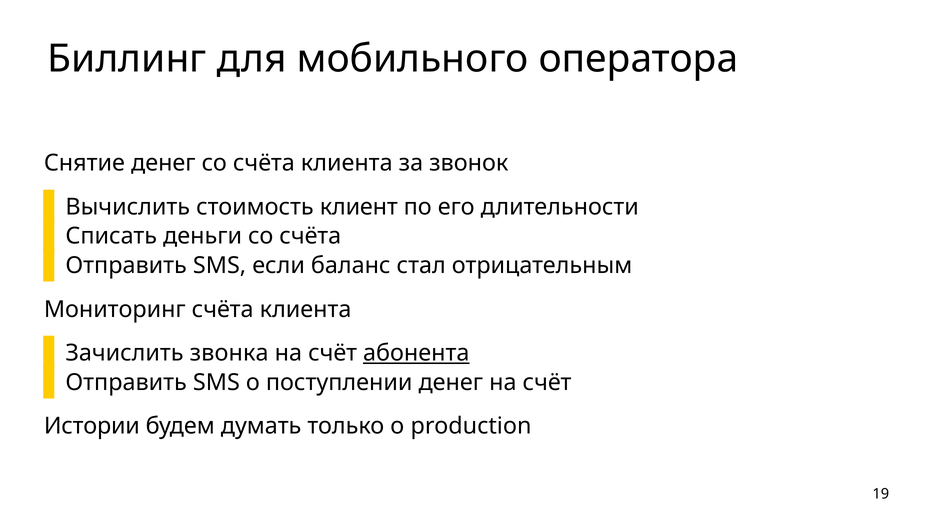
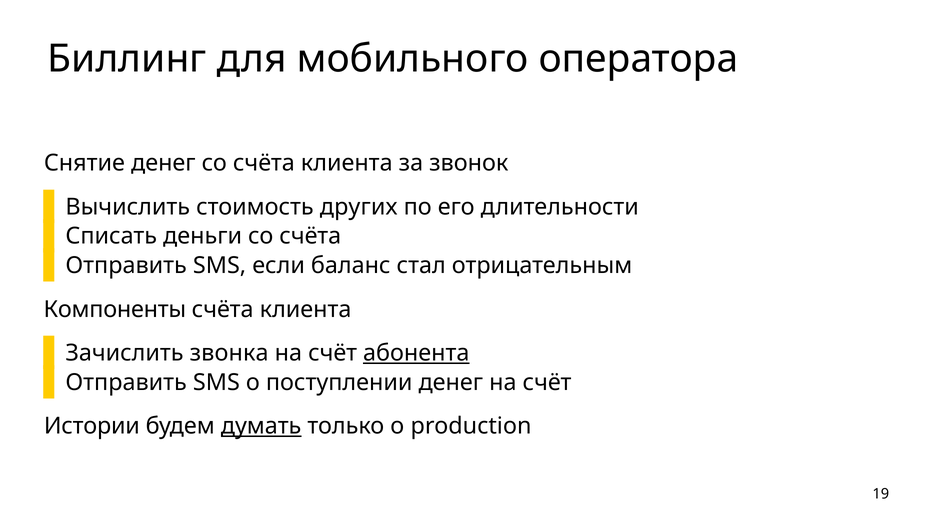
клиент: клиент -> других (359, 207)
Мониторинг: Мониторинг -> Компоненты (115, 310)
думать underline: none -> present (261, 427)
